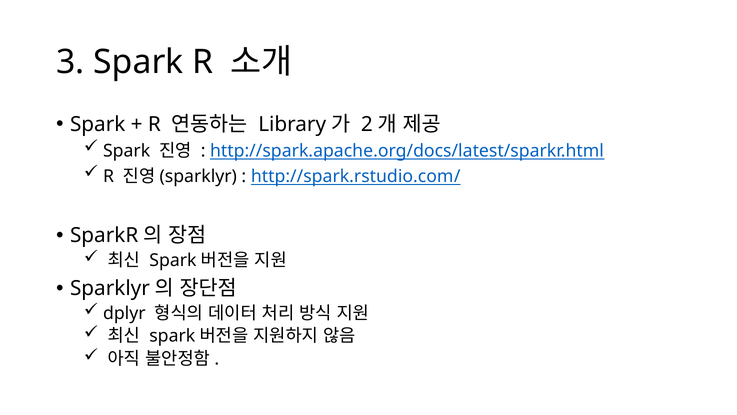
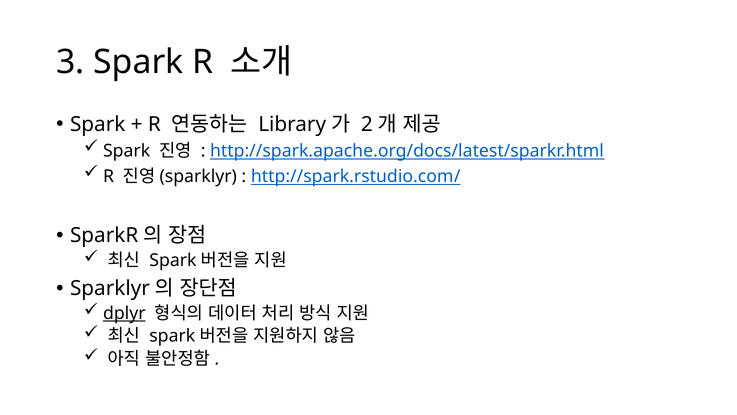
dplyr underline: none -> present (124, 313)
